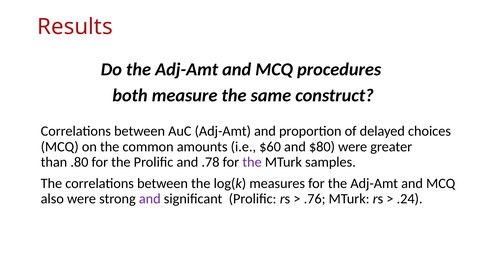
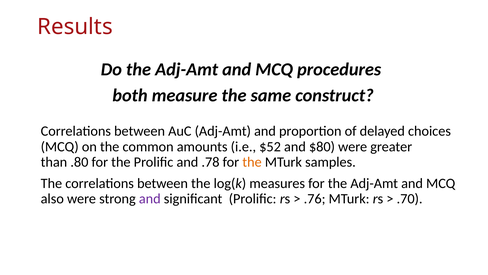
$60: $60 -> $52 (270, 146)
the colour: purple -> orange (252, 162)
.24: .24 -> .70 (410, 199)
